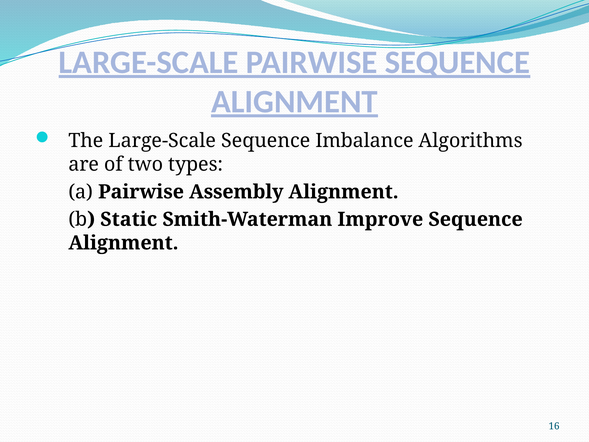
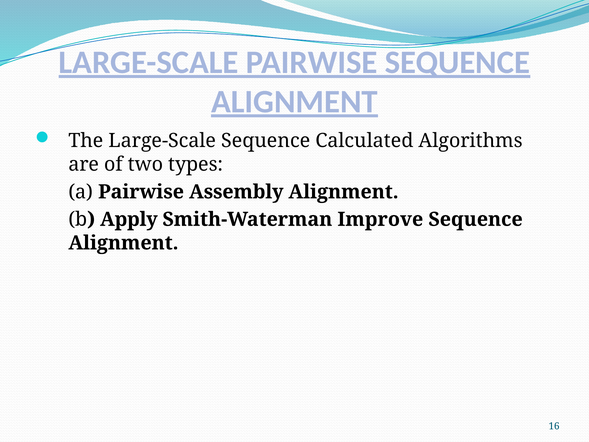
Imbalance: Imbalance -> Calculated (364, 141)
Static: Static -> Apply (129, 219)
